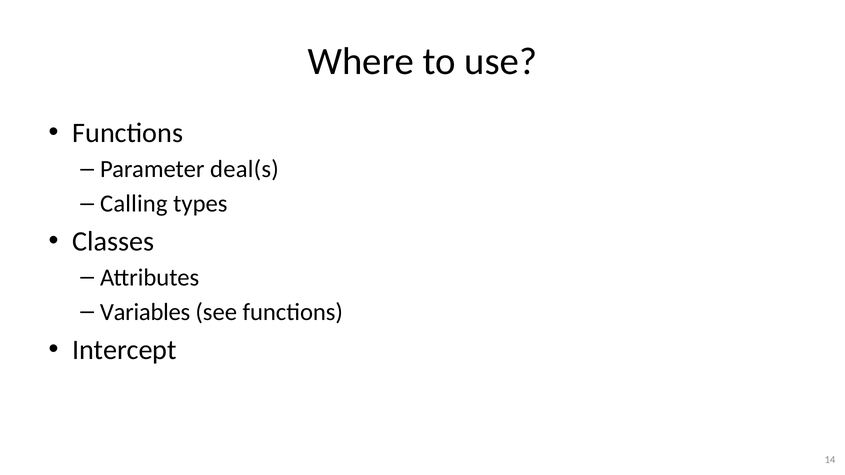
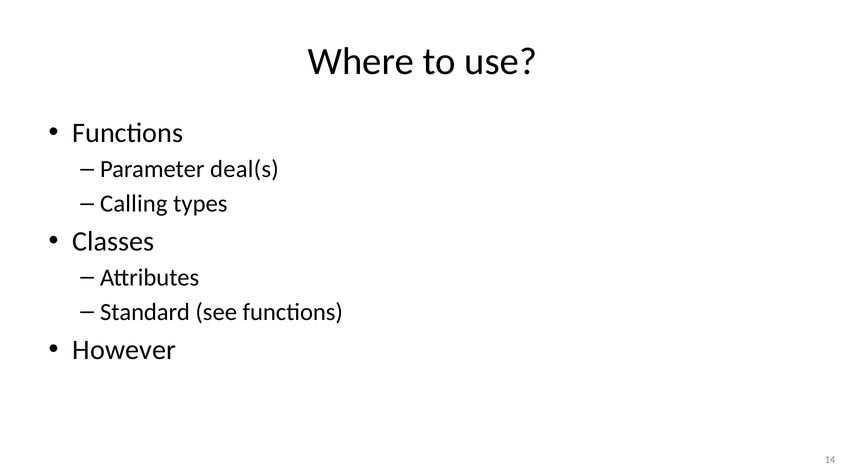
Variables: Variables -> Standard (145, 312)
Intercept: Intercept -> However (124, 350)
